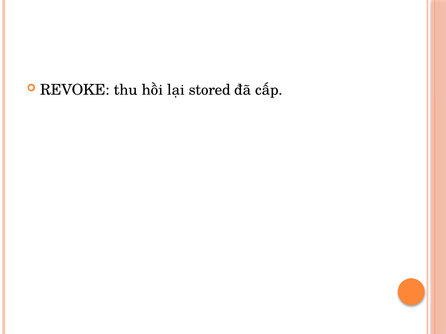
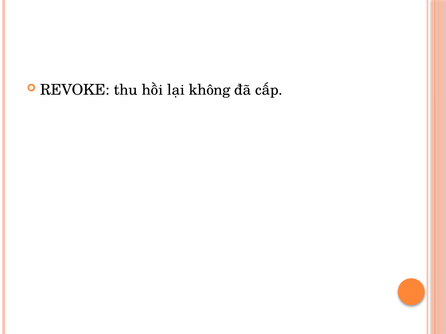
stored: stored -> không (210, 90)
